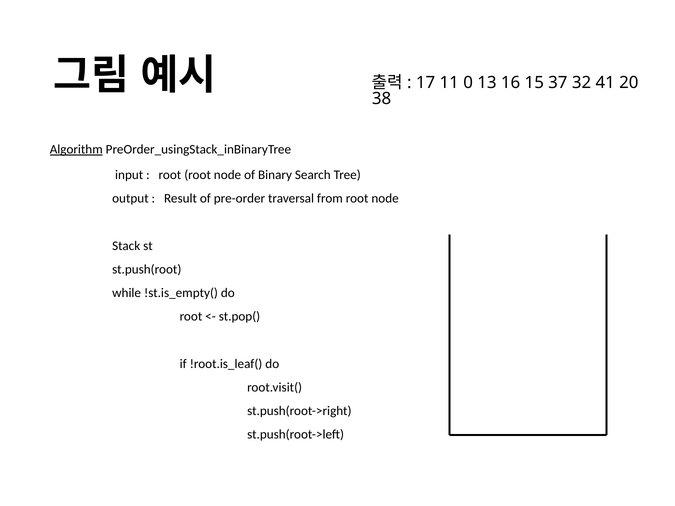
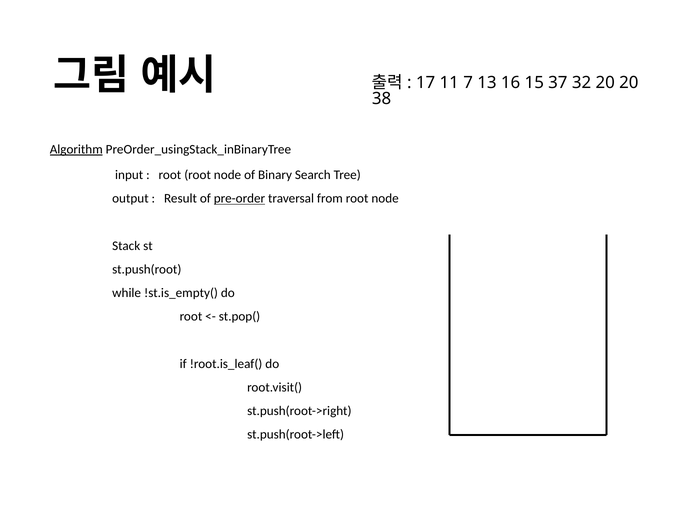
0: 0 -> 7 (468, 82)
32 41: 41 -> 20 (605, 82)
pre-order underline: none -> present (239, 199)
